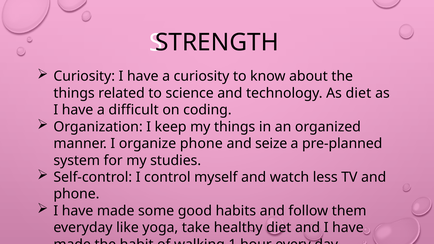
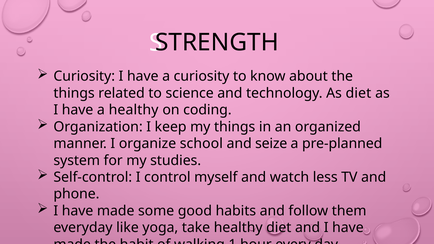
a difficult: difficult -> healthy (134, 110)
organize phone: phone -> school (201, 144)
